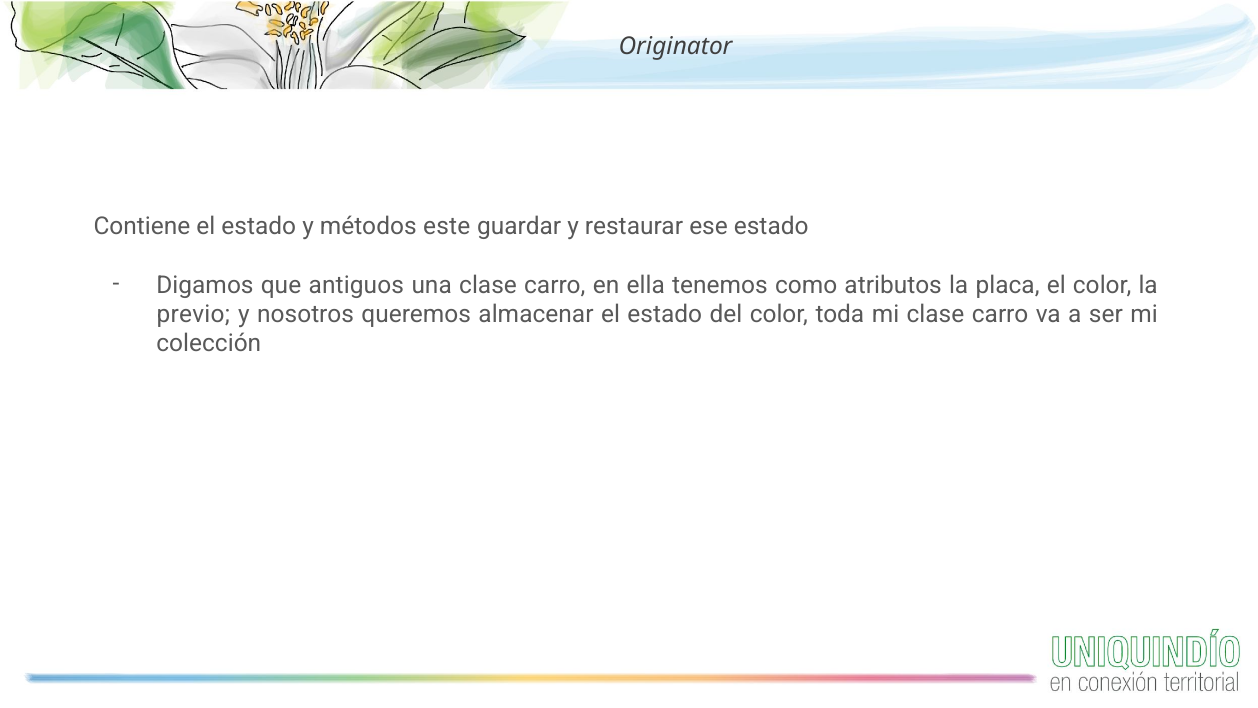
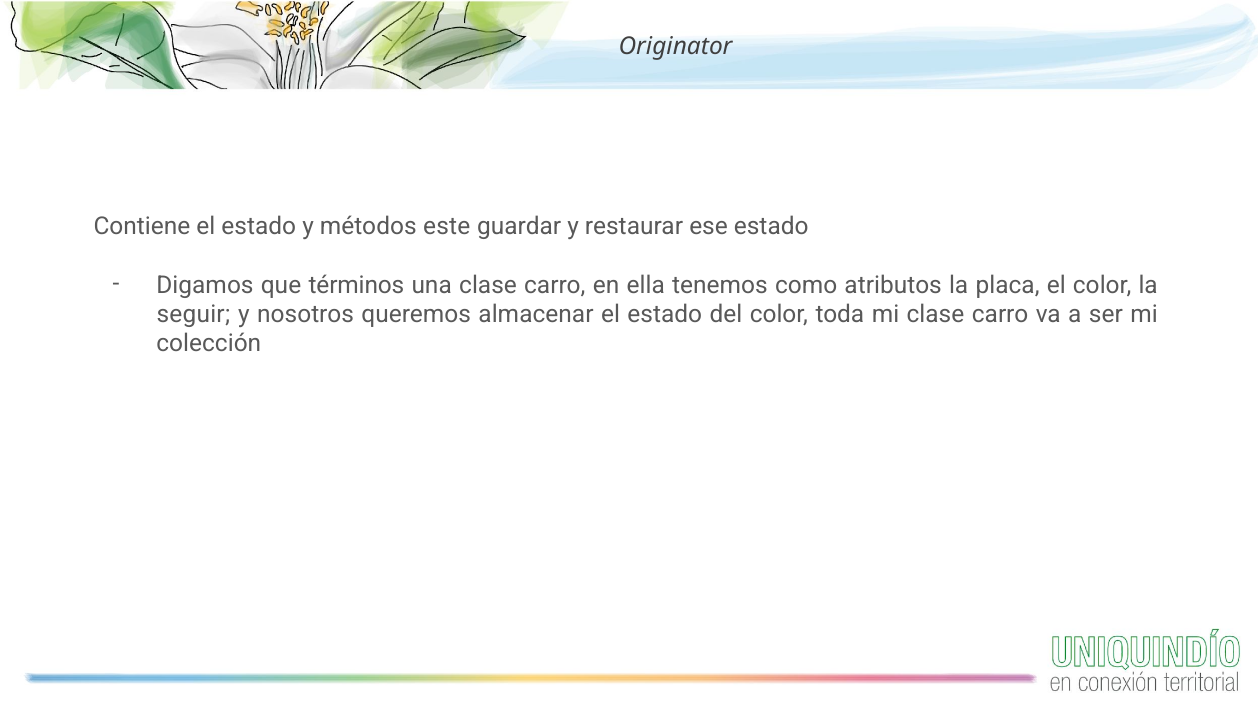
antiguos: antiguos -> términos (356, 285)
previo: previo -> seguir (193, 314)
